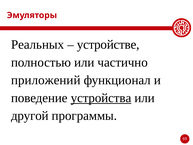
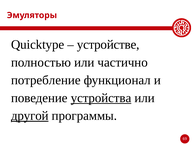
Реальных: Реальных -> Quicktype (38, 45)
приложений: приложений -> потребление (46, 80)
другой underline: none -> present (30, 116)
